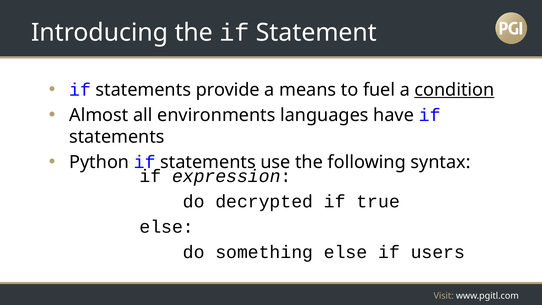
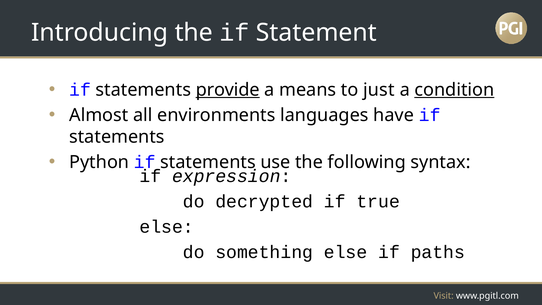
provide underline: none -> present (228, 90)
fuel: fuel -> just (379, 90)
users: users -> paths (438, 252)
